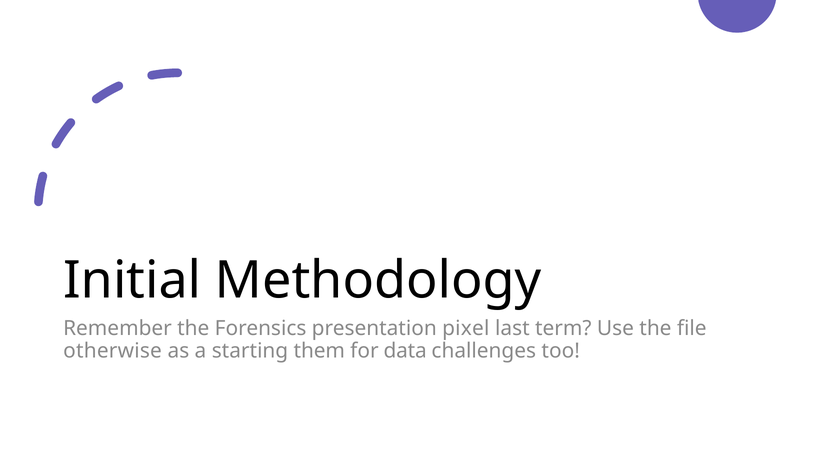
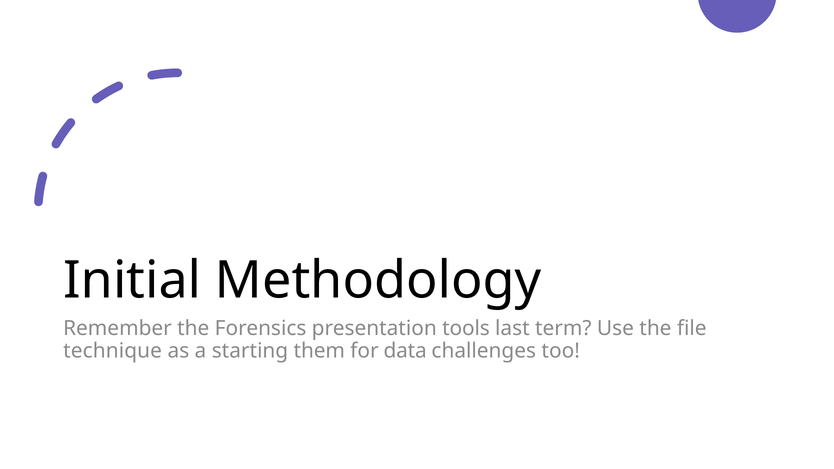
pixel: pixel -> tools (466, 328)
otherwise: otherwise -> technique (113, 351)
